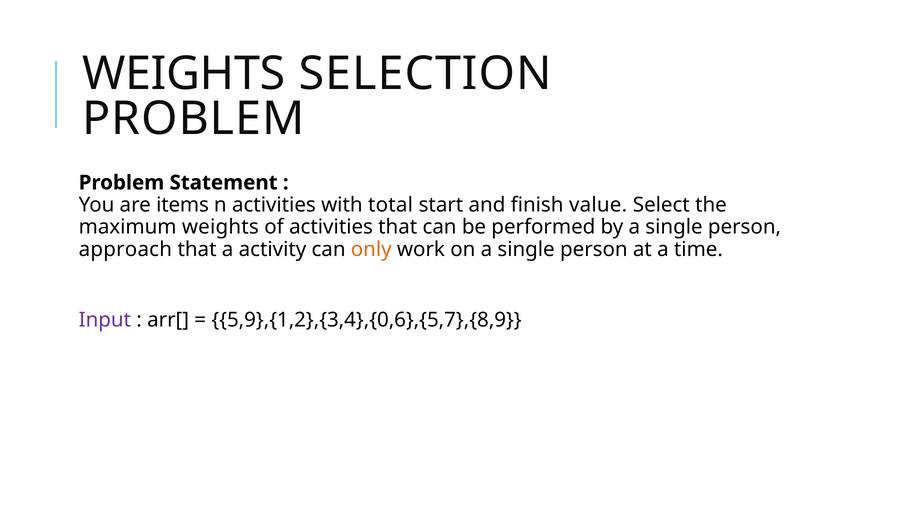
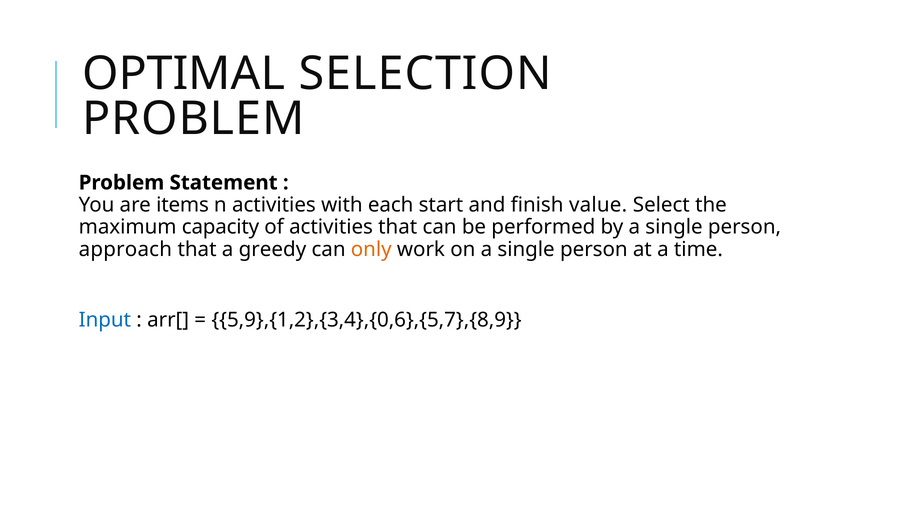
WEIGHTS: WEIGHTS -> OPTIMAL (184, 74)
total: total -> each (391, 205)
maximum weights: weights -> capacity (221, 227)
activity: activity -> greedy (272, 249)
Input colour: purple -> blue (105, 320)
